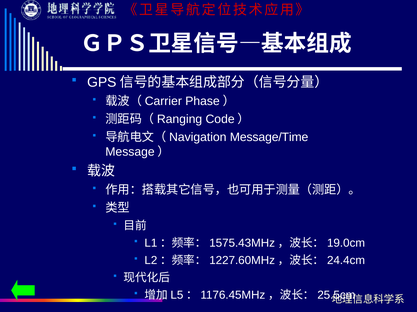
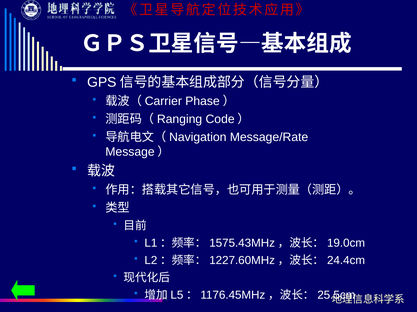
Message/Time: Message/Time -> Message/Rate (269, 138)
